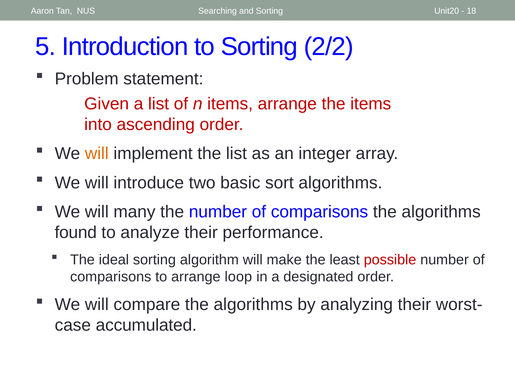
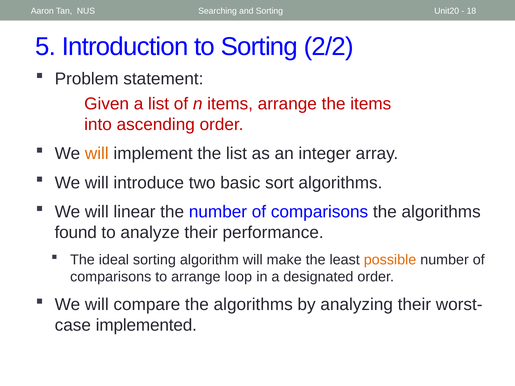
many: many -> linear (134, 212)
possible colour: red -> orange (390, 260)
accumulated: accumulated -> implemented (146, 325)
